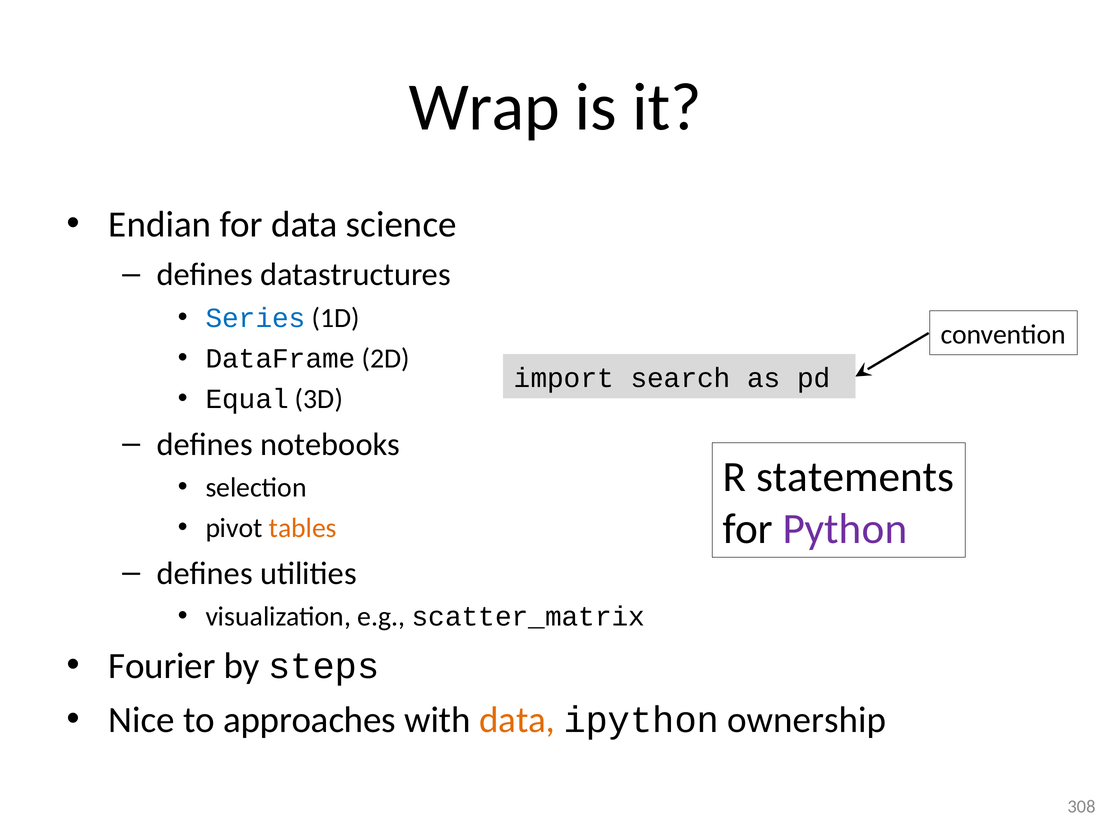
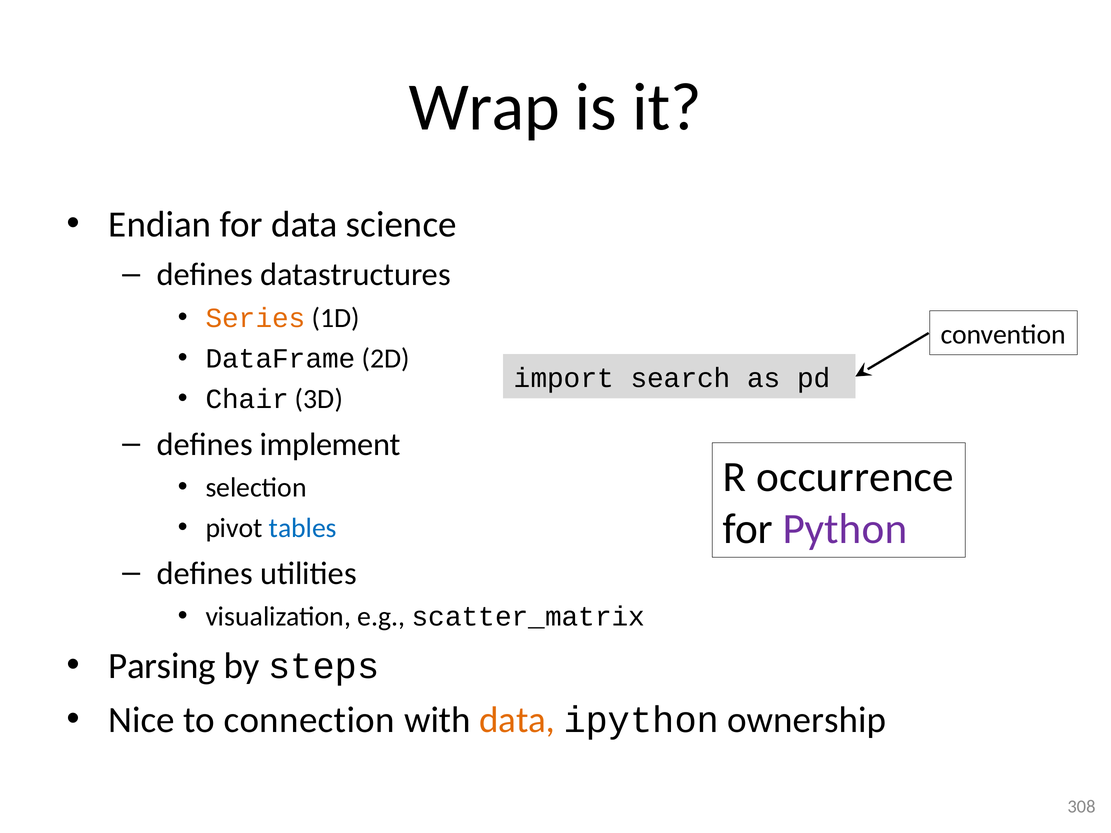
Series colour: blue -> orange (256, 318)
Equal: Equal -> Chair (247, 399)
notebooks: notebooks -> implement (330, 445)
statements: statements -> occurrence (855, 477)
tables colour: orange -> blue (303, 528)
Fourier: Fourier -> Parsing (162, 666)
approaches: approaches -> connection (309, 720)
